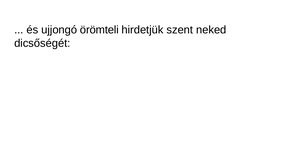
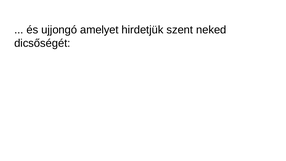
örömteli: örömteli -> amelyet (99, 30)
